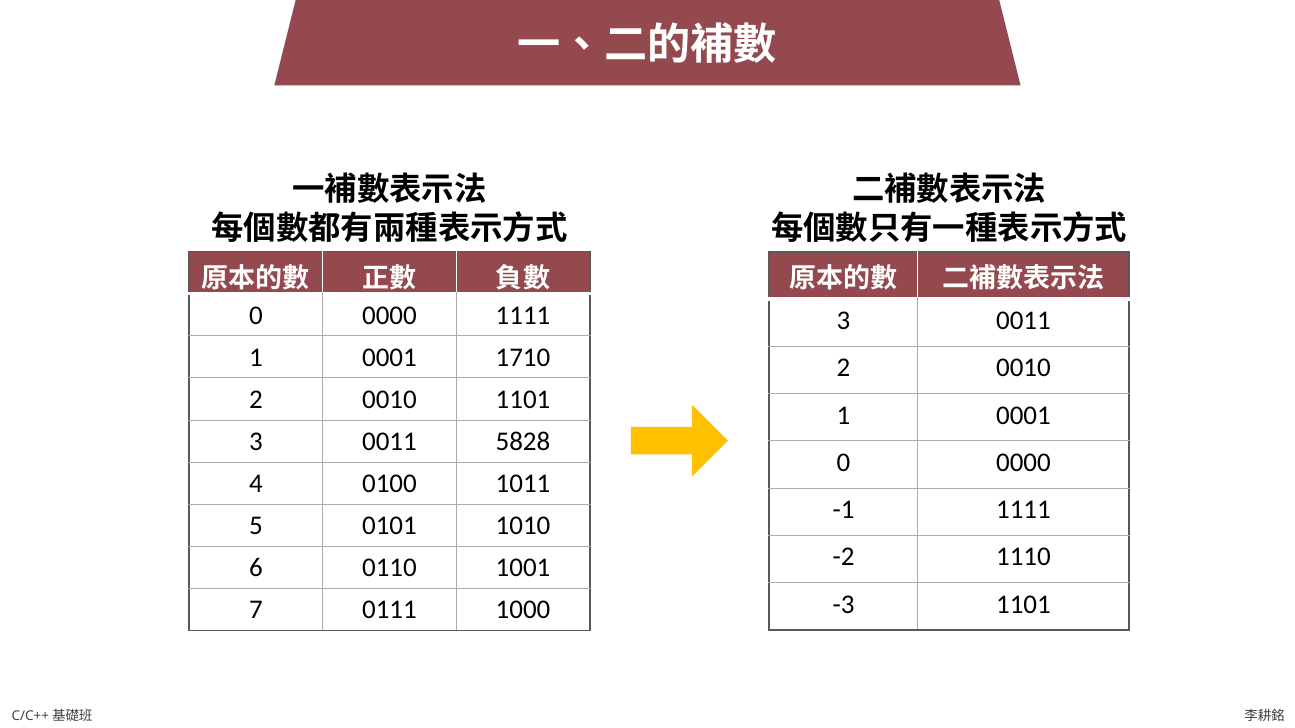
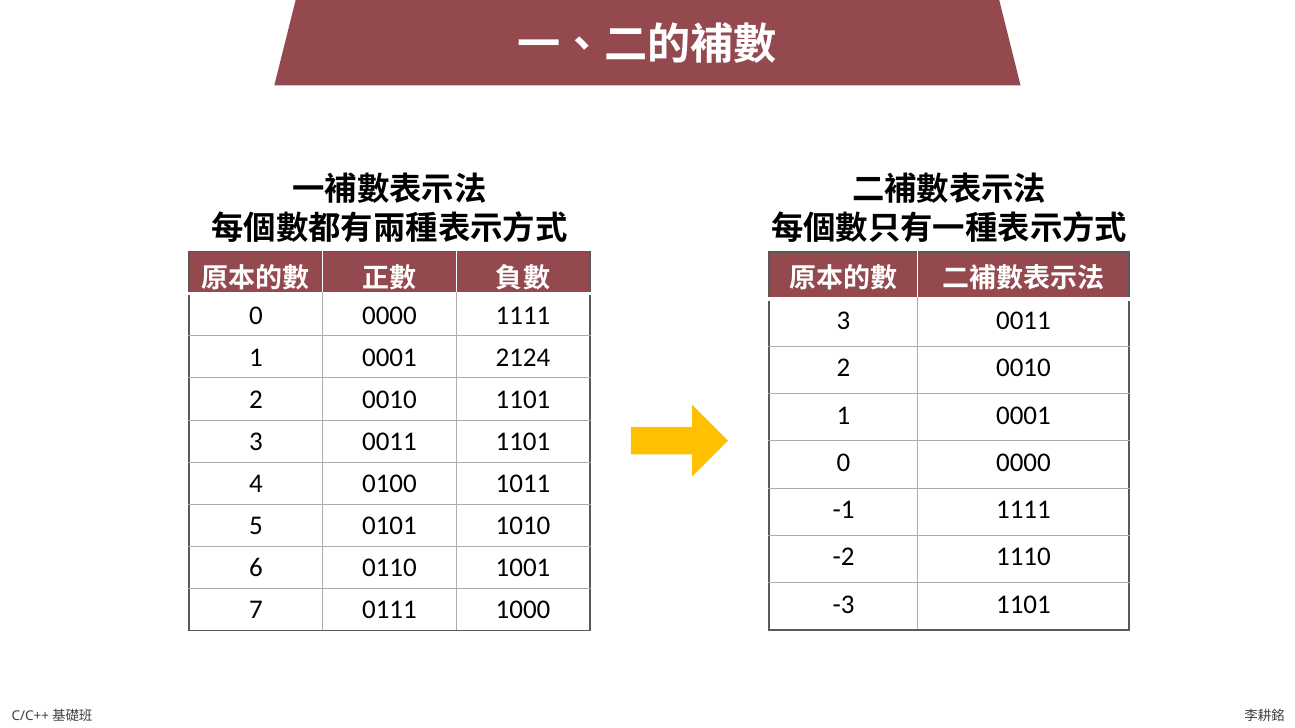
1710: 1710 -> 2124 (523, 357)
0011 5828: 5828 -> 1101 (523, 442)
